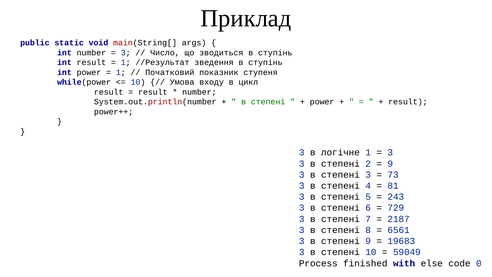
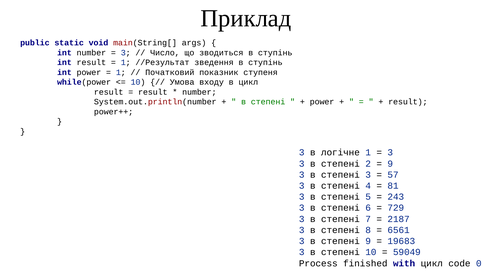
73: 73 -> 57 (393, 175)
with else: else -> цикл (432, 263)
